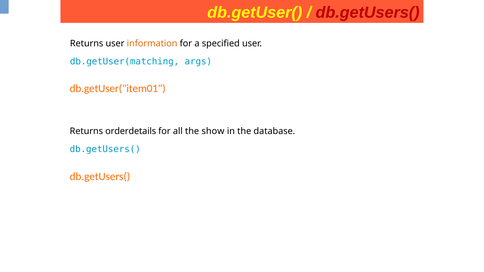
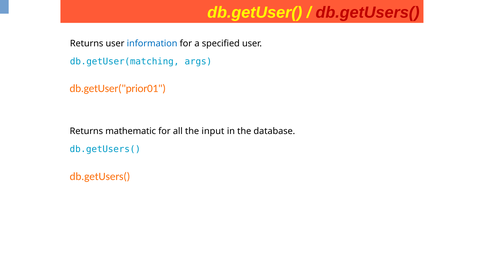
information colour: orange -> blue (152, 44)
db.getUser("item01: db.getUser("item01 -> db.getUser("prior01 (118, 89)
orderdetails: orderdetails -> mathematic (131, 131)
show: show -> input (213, 131)
